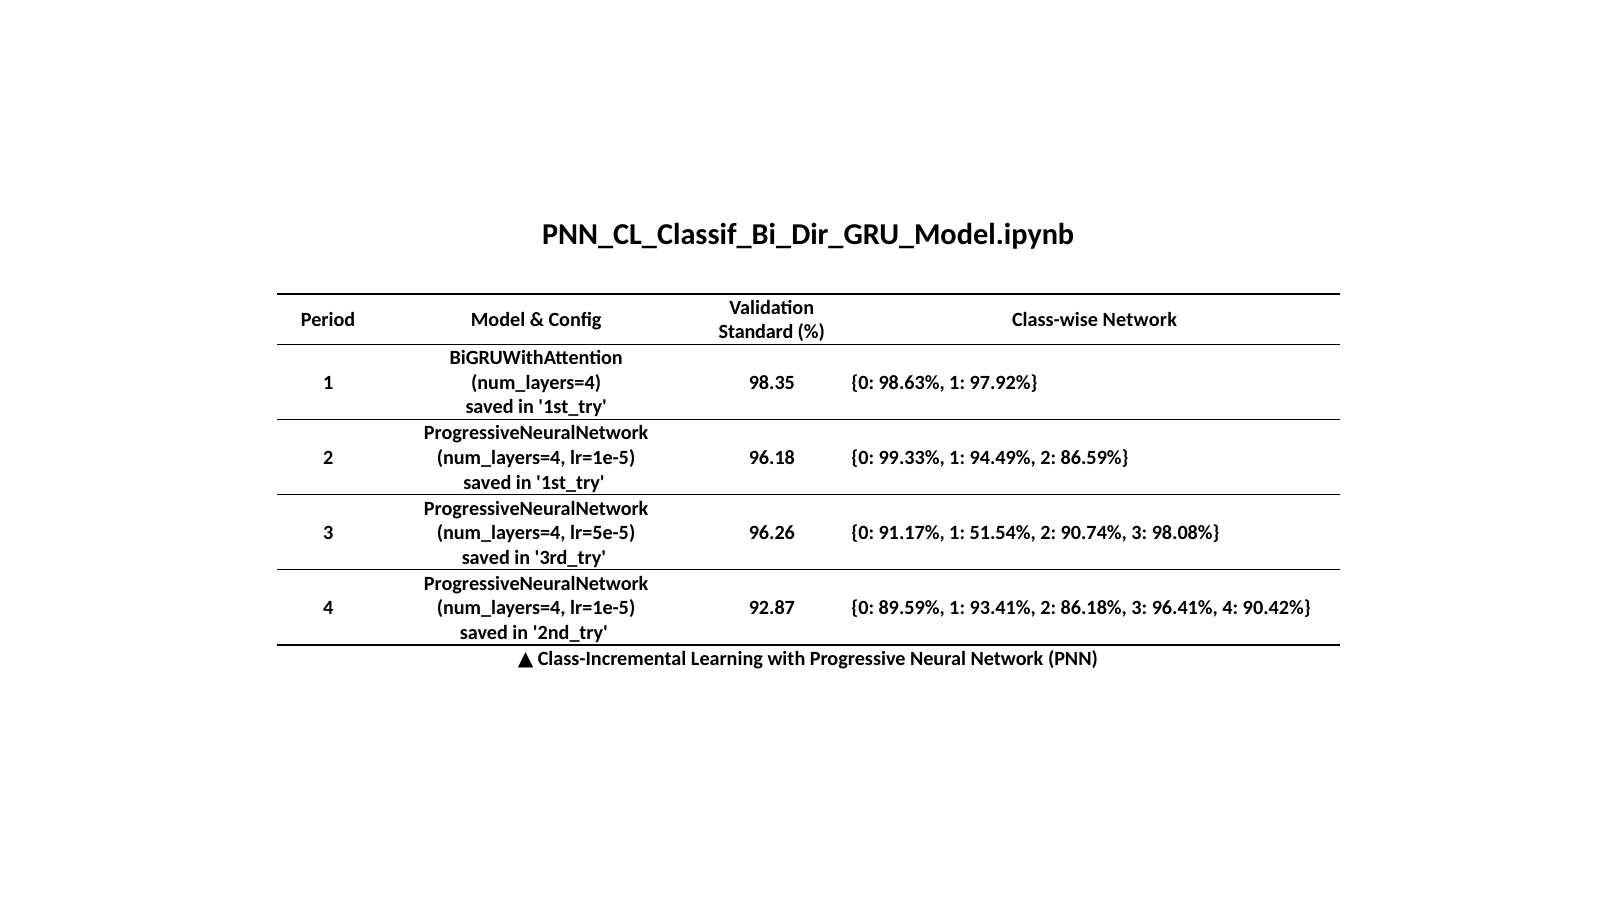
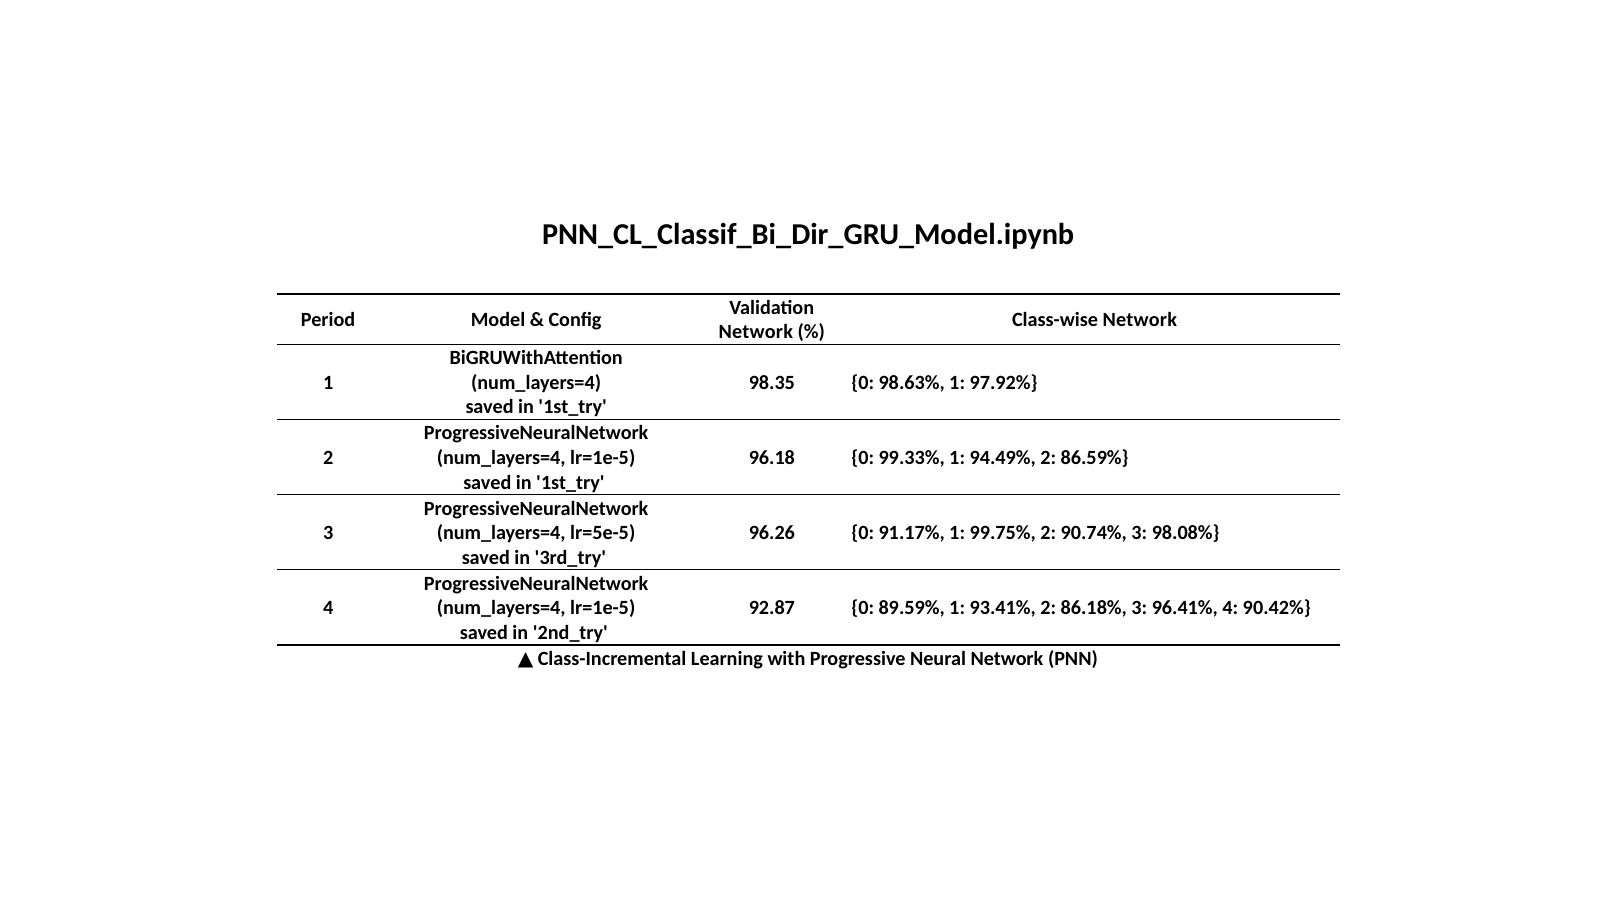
Standard: Standard -> Network (756, 332)
51.54%: 51.54% -> 99.75% (1003, 533)
